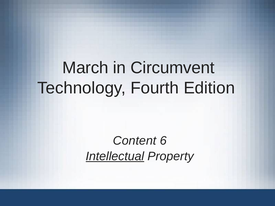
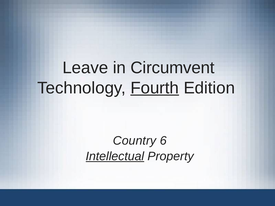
March: March -> Leave (85, 68)
Fourth underline: none -> present (155, 88)
Content: Content -> Country (135, 141)
